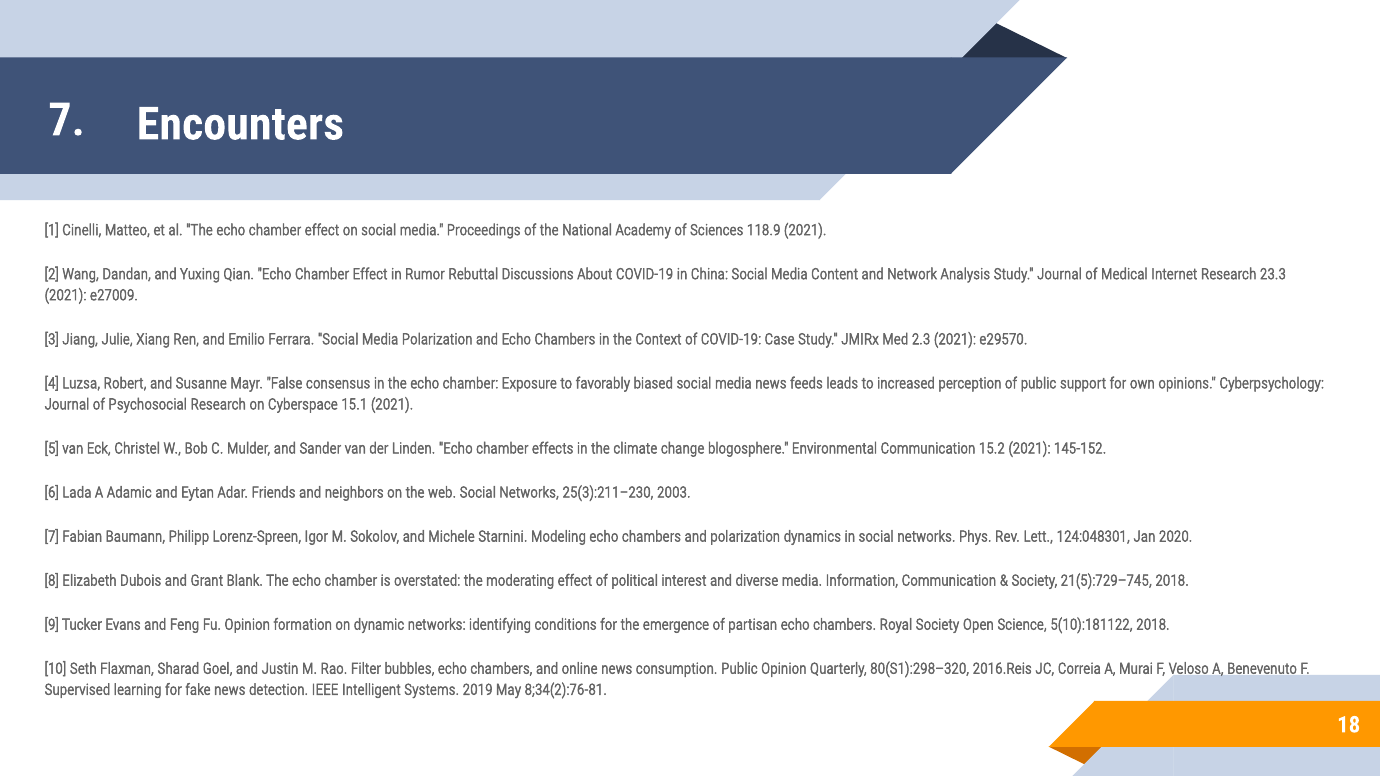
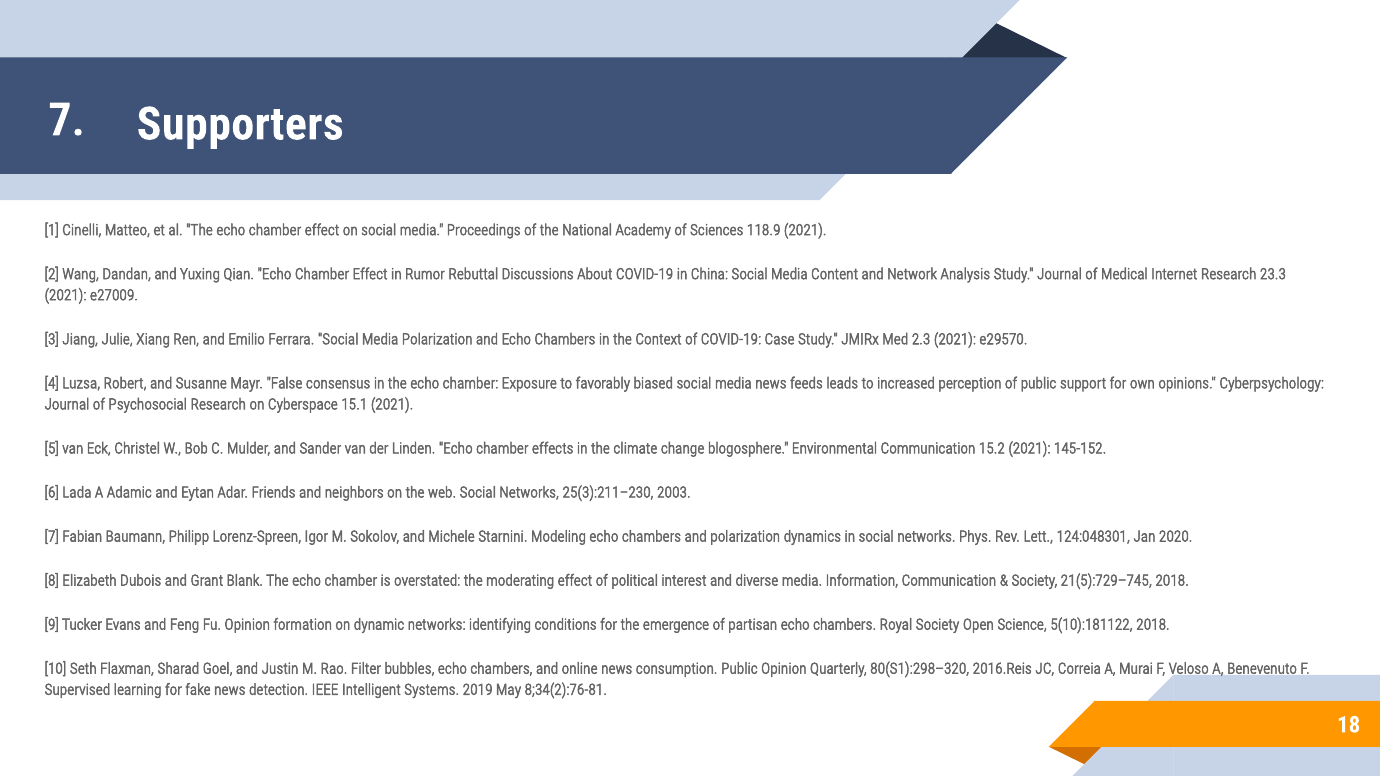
Encounters: Encounters -> Supporters (240, 124)
